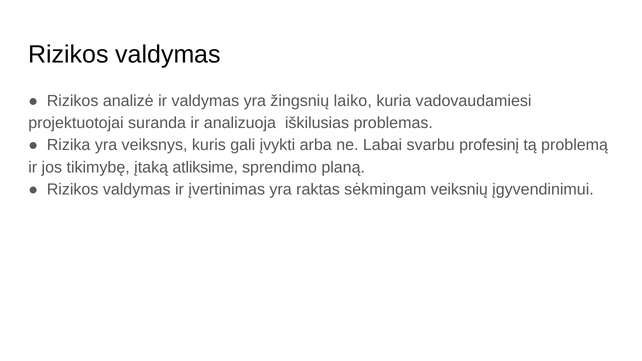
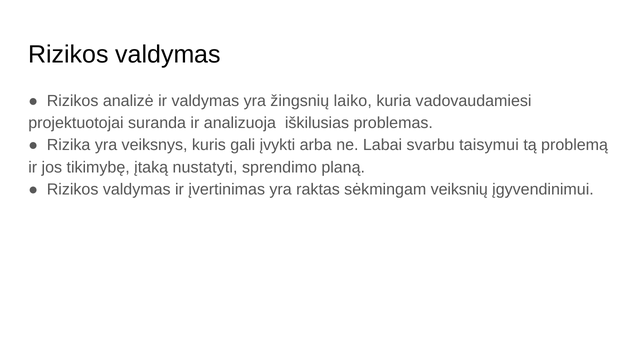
profesinį: profesinį -> taisymui (489, 145)
atliksime: atliksime -> nustatyti (205, 167)
